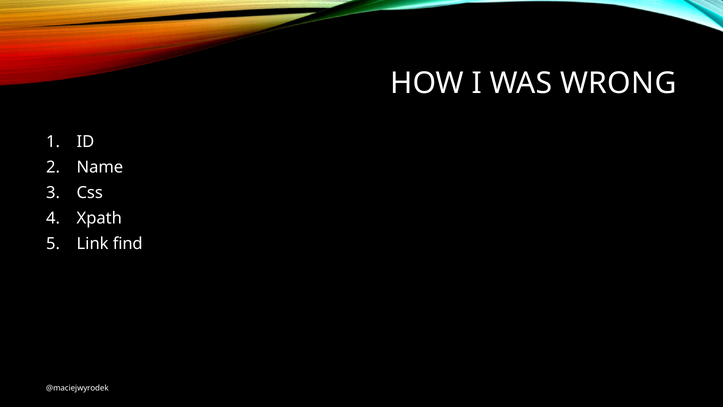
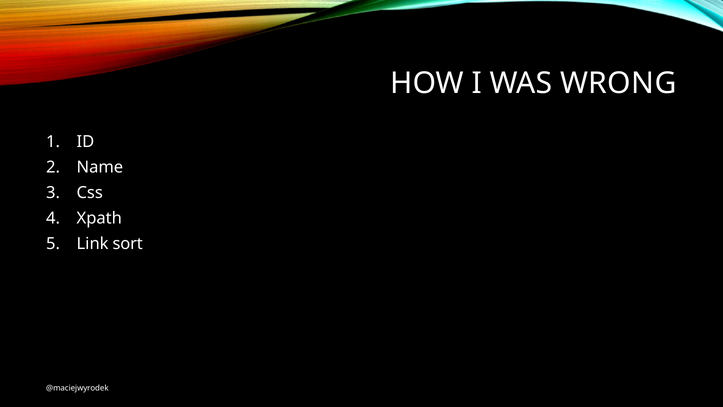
find: find -> sort (128, 243)
